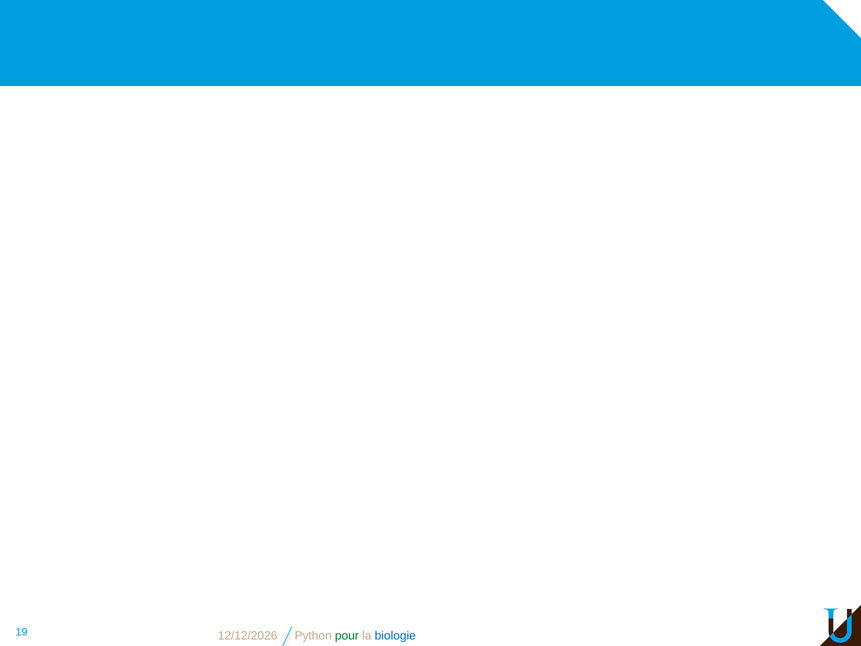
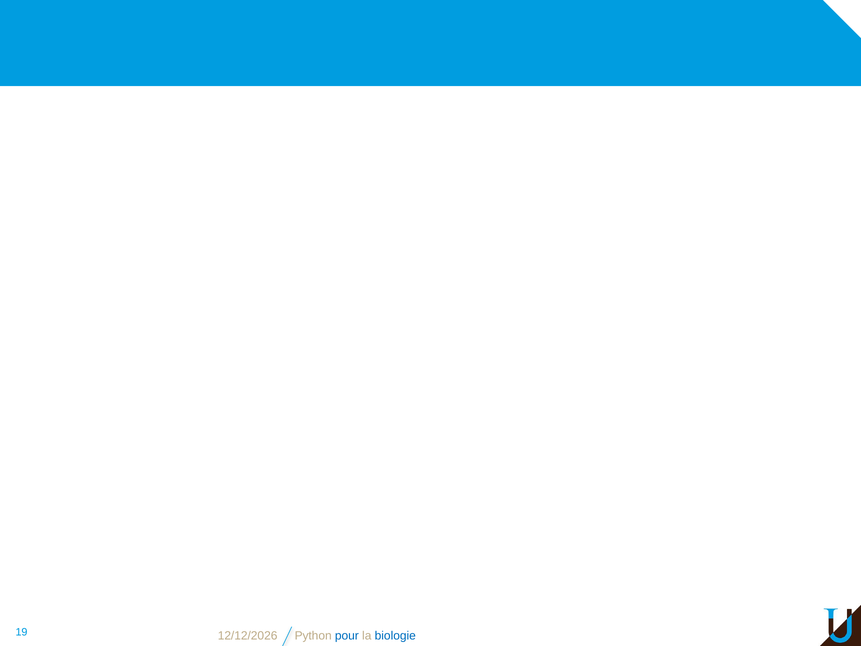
pour colour: green -> blue (347, 635)
